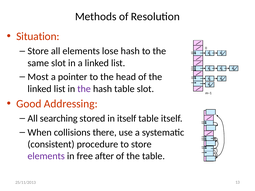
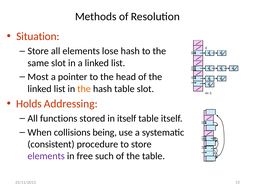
the colour: purple -> orange (84, 89)
Good: Good -> Holds (29, 104)
searching: searching -> functions (59, 119)
there: there -> being (105, 133)
after: after -> such (104, 156)
